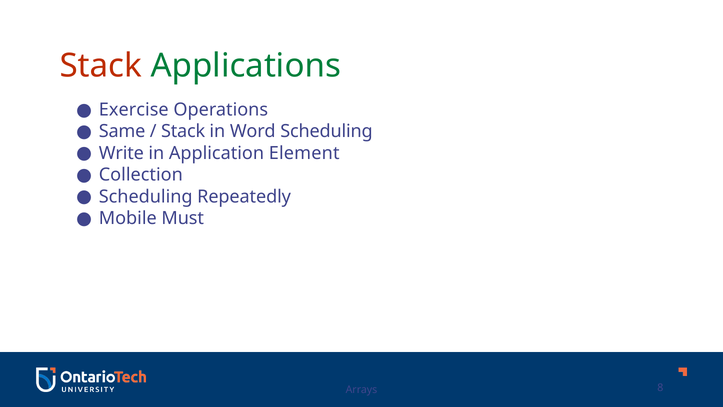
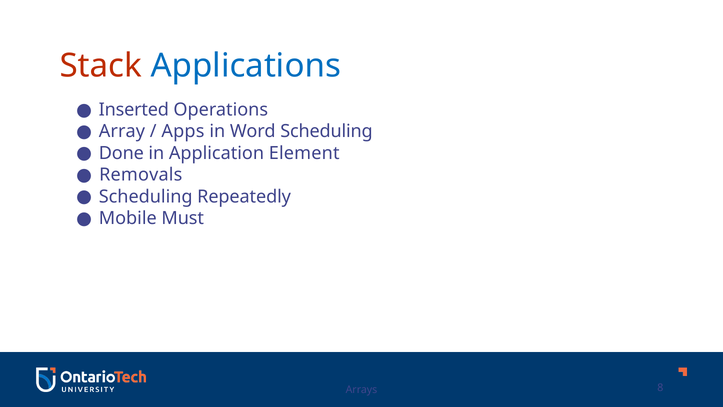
Applications colour: green -> blue (246, 66)
Exercise: Exercise -> Inserted (134, 110)
Same: Same -> Array (122, 131)
Stack: Stack -> Apps (183, 131)
Write: Write -> Done (121, 153)
Collection: Collection -> Removals (141, 175)
